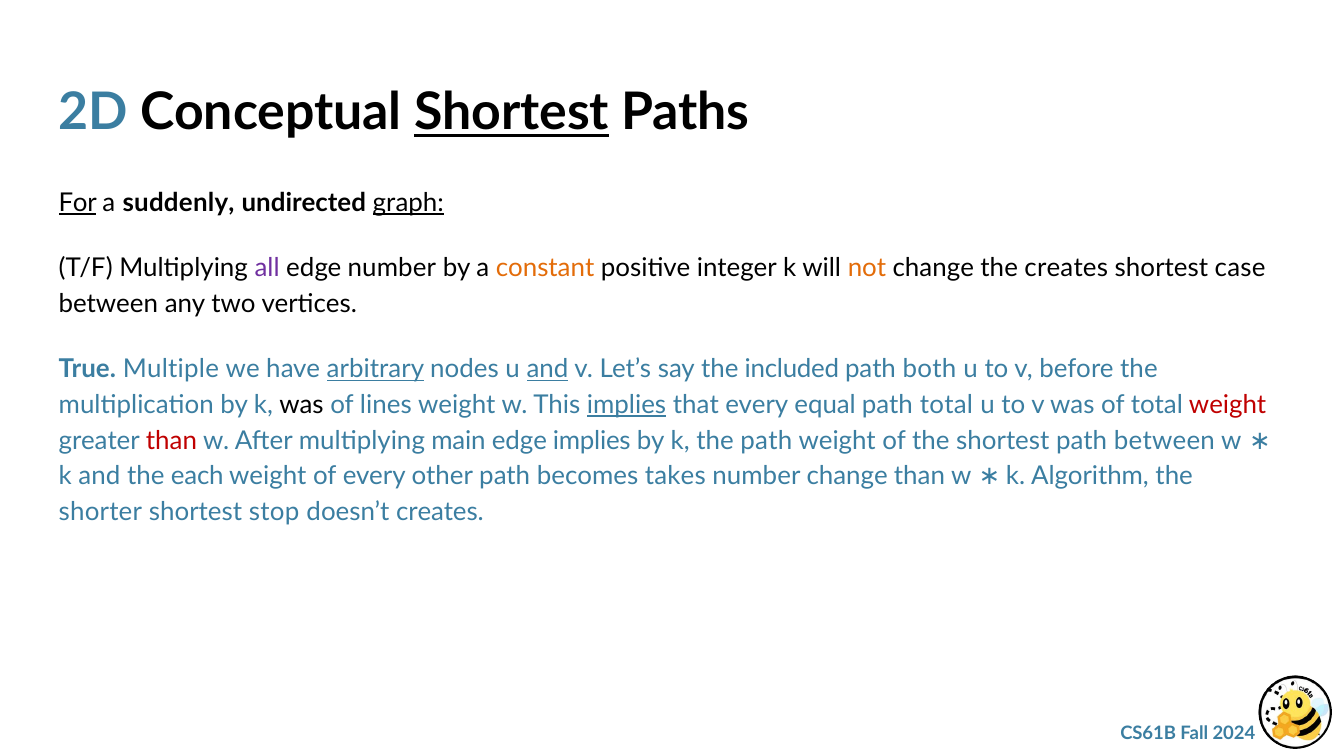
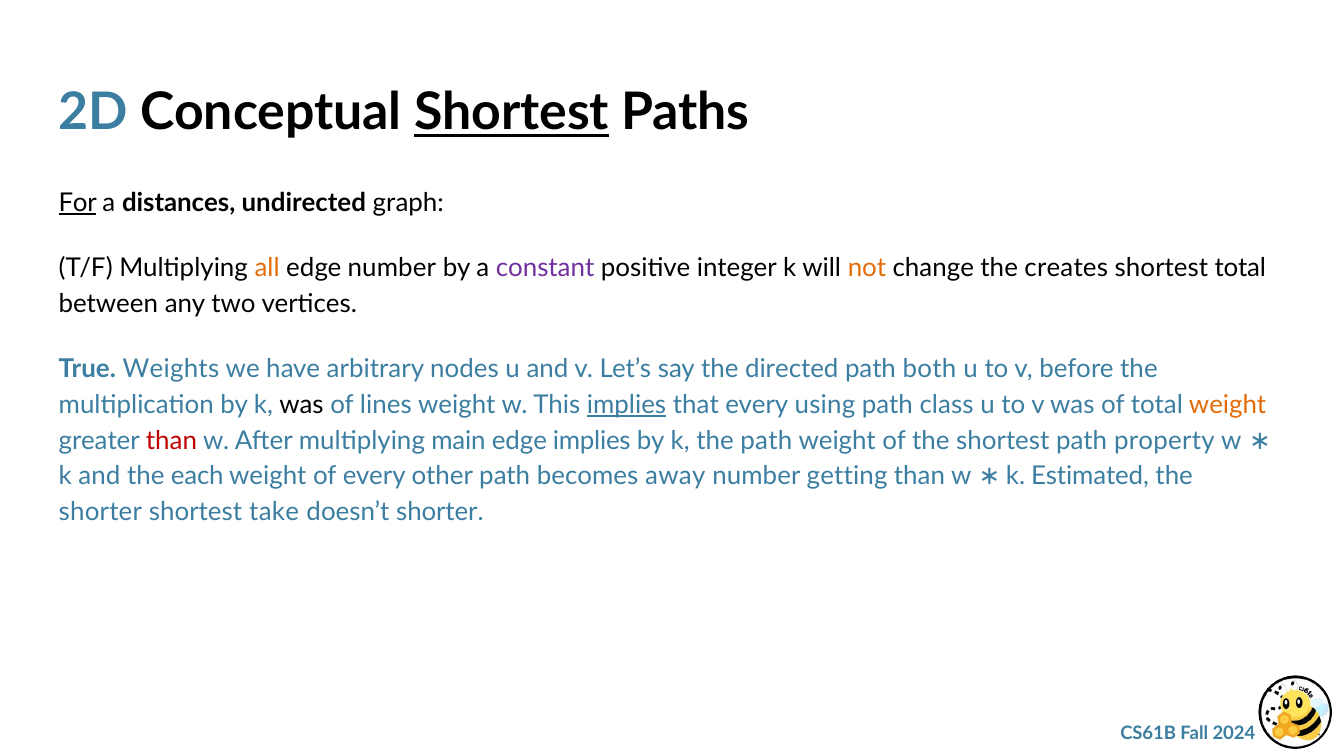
suddenly: suddenly -> distances (179, 203)
graph underline: present -> none (408, 203)
all colour: purple -> orange (267, 268)
constant colour: orange -> purple (545, 268)
shortest case: case -> total (1240, 268)
Multiple: Multiple -> Weights (171, 369)
arbitrary underline: present -> none (375, 369)
and underline: present -> none (547, 369)
included: included -> directed (792, 369)
equal: equal -> using (825, 405)
path total: total -> class (947, 405)
weight colour: red -> orange (1228, 405)
path between: between -> property (1164, 441)
takes: takes -> away (675, 477)
number change: change -> getting (847, 477)
Algorithm: Algorithm -> Estimated (1090, 477)
stop: stop -> take (274, 512)
doesn’t creates: creates -> shorter (440, 512)
